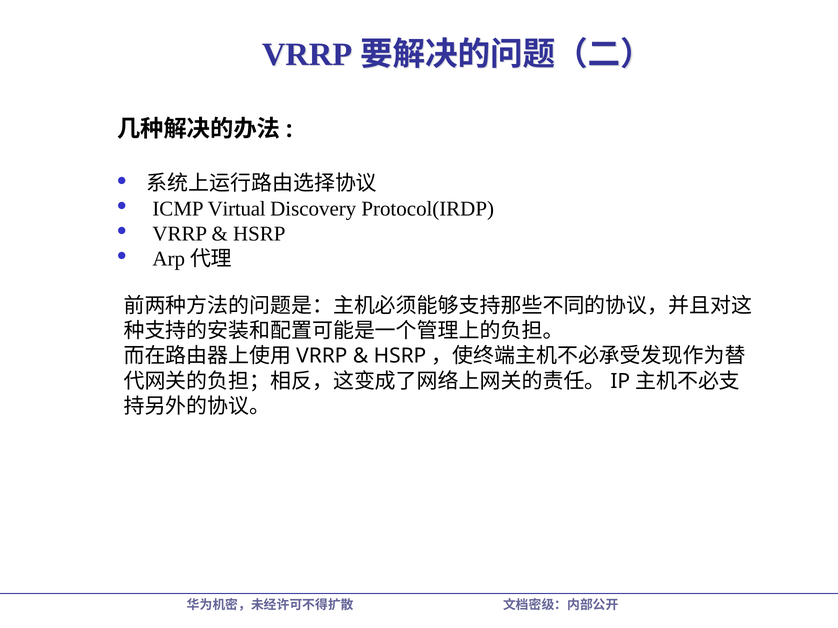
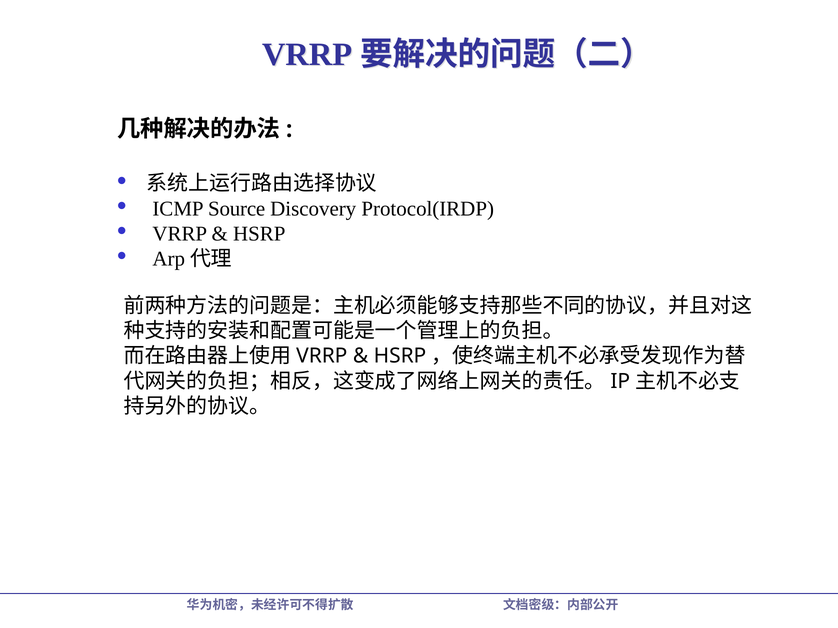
Virtual: Virtual -> Source (237, 209)
